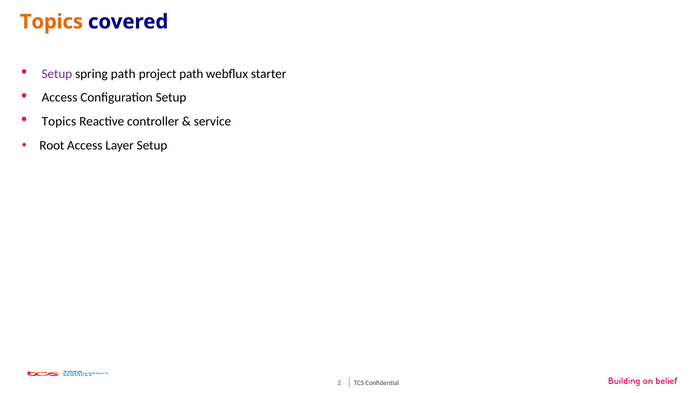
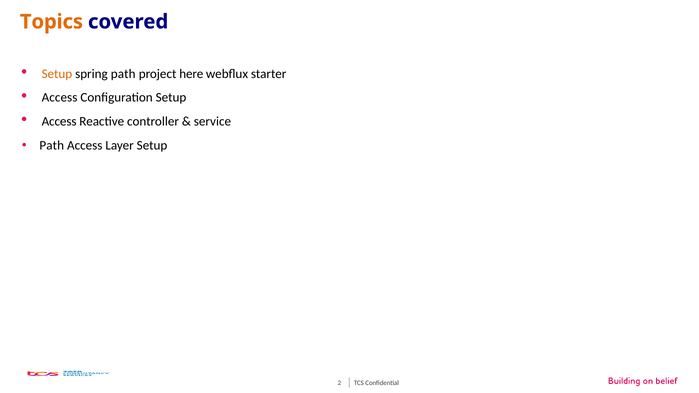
Setup colour: purple -> orange (57, 74)
project path: path -> here (191, 74)
Topics: Topics -> Access (59, 122)
Root: Root -> Path (52, 145)
